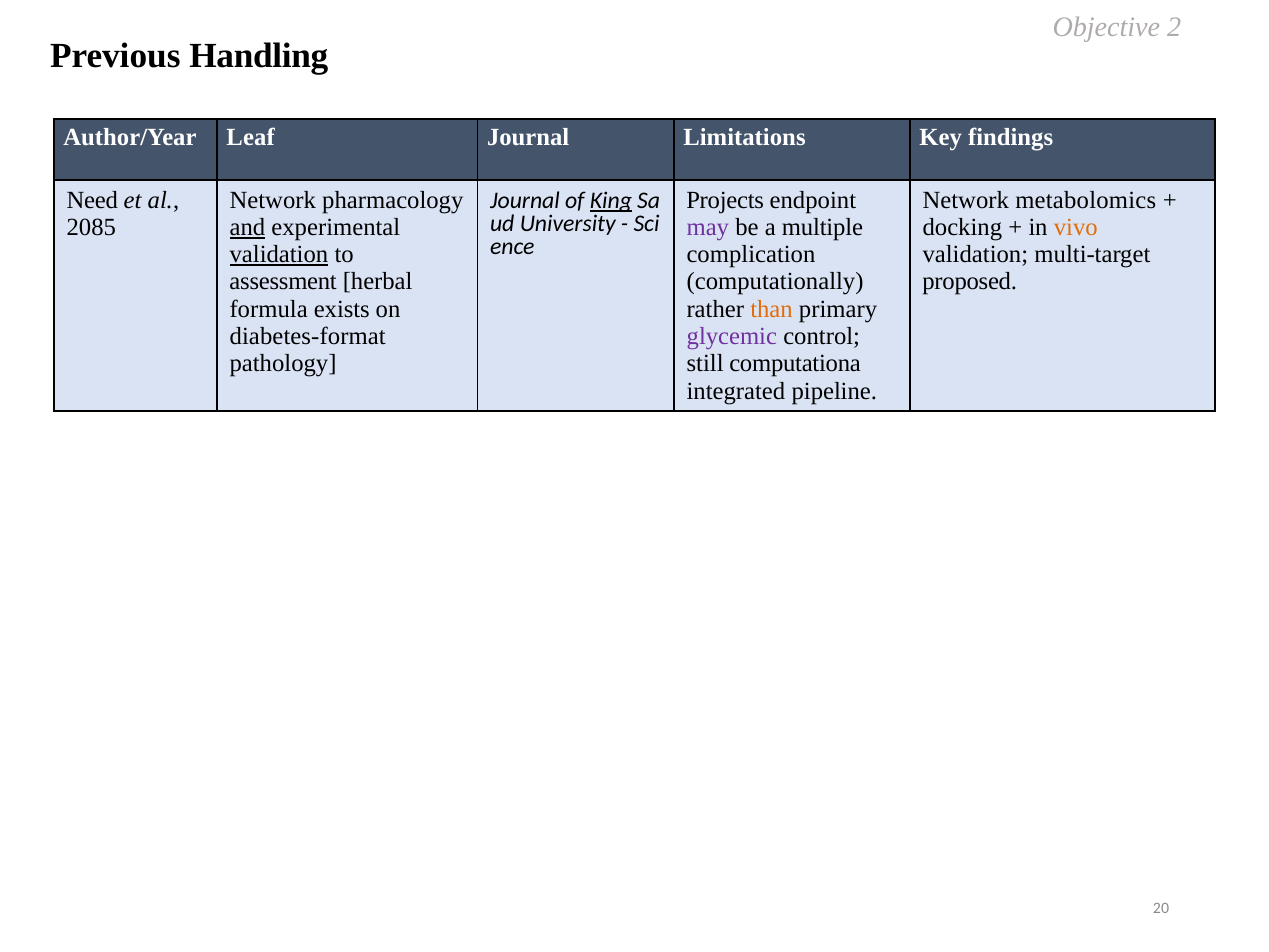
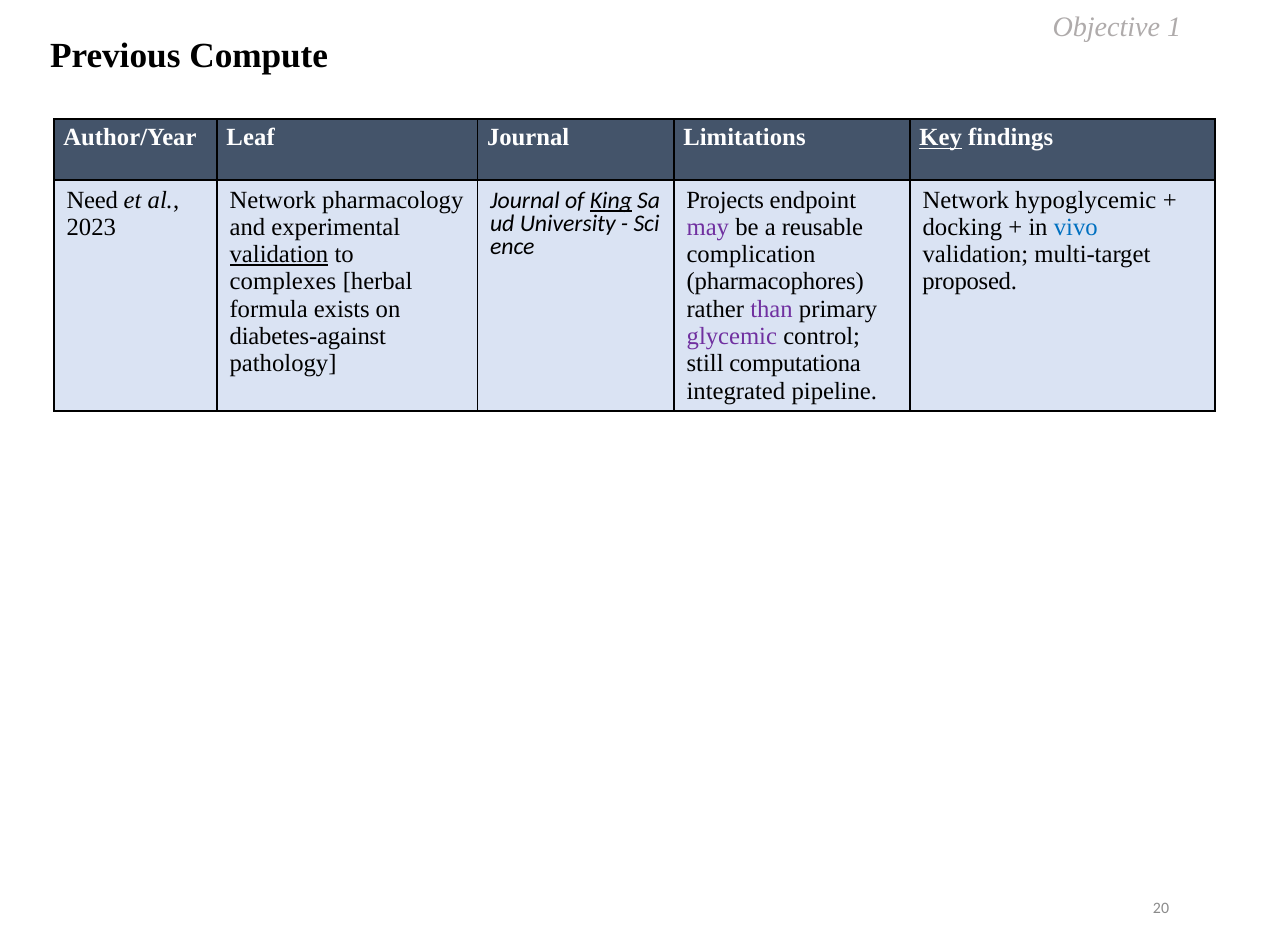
2: 2 -> 1 (1174, 27)
Handling: Handling -> Compute (259, 56)
Key underline: none -> present (941, 138)
metabolomics: metabolomics -> hypoglycemic (1086, 200)
2085: 2085 -> 2023 (91, 227)
and underline: present -> none (247, 227)
multiple: multiple -> reusable (822, 227)
vivo colour: orange -> blue (1076, 227)
assessment: assessment -> complexes (283, 282)
computationally: computationally -> pharmacophores (775, 282)
than colour: orange -> purple (772, 309)
diabetes-format: diabetes-format -> diabetes-against (308, 336)
